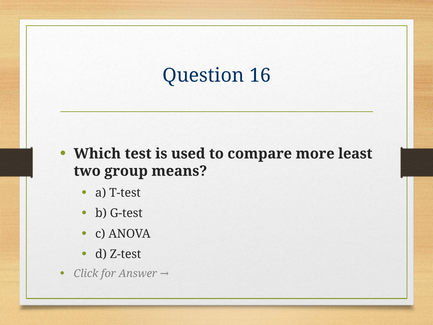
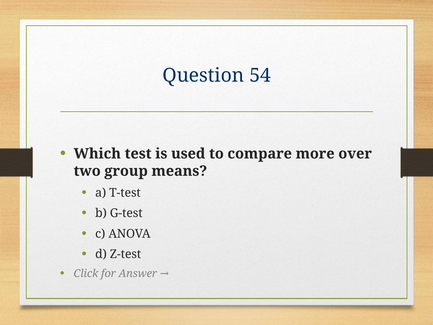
16: 16 -> 54 (260, 76)
least: least -> over (355, 154)
